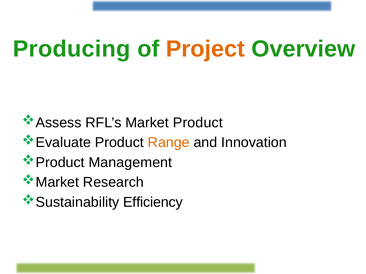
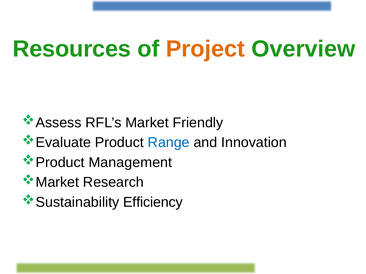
Producing: Producing -> Resources (72, 49)
Market Product: Product -> Friendly (198, 123)
Range colour: orange -> blue (169, 143)
